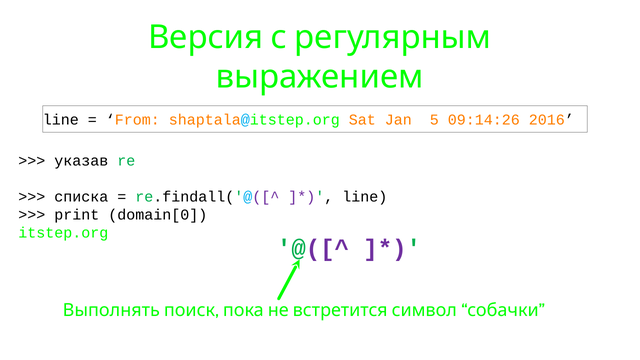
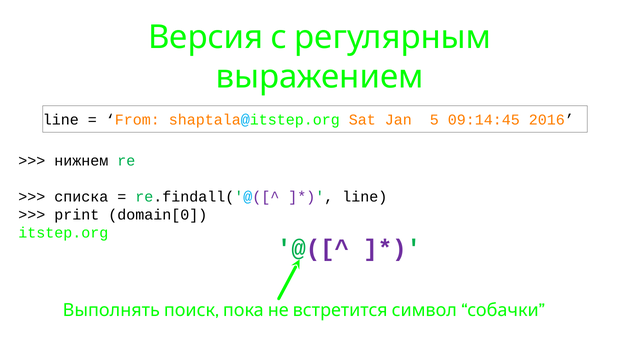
09:14:26: 09:14:26 -> 09:14:45 (484, 120)
указав: указав -> нижнем (81, 161)
